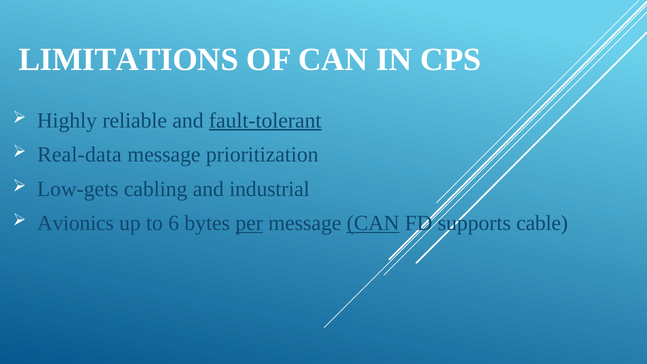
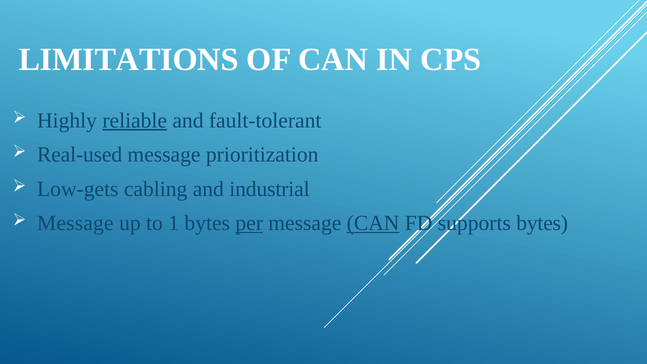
reliable underline: none -> present (135, 120)
fault-tolerant underline: present -> none (265, 120)
Real-data: Real-data -> Real-used (80, 155)
Avionics: Avionics -> Message (75, 223)
6: 6 -> 1 (174, 223)
supports cable: cable -> bytes (542, 223)
